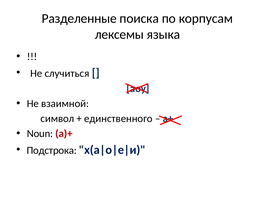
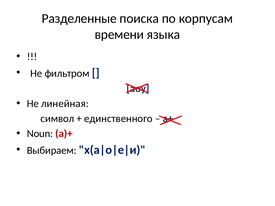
лексемы: лексемы -> времени (119, 35)
случиться: случиться -> фильтром (67, 73)
взаимной: взаимной -> линейная (65, 104)
Подстрока: Подстрока -> Выбираем (52, 151)
